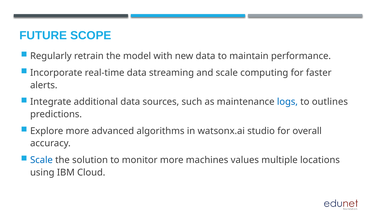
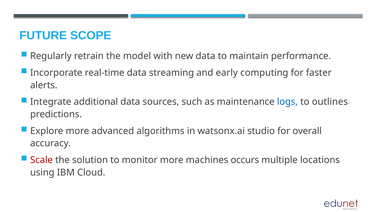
and scale: scale -> early (227, 73)
Scale colour: blue -> red (41, 160)
values: values -> occurs (245, 160)
